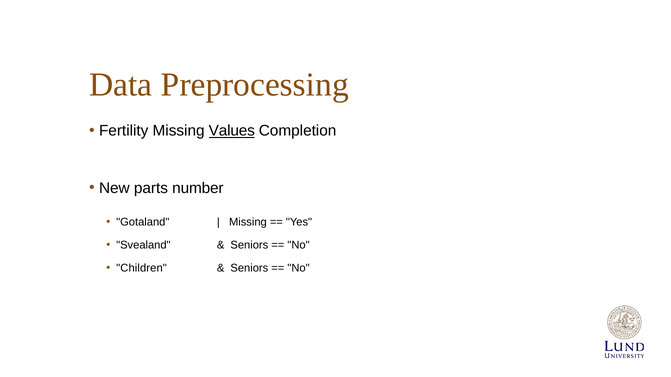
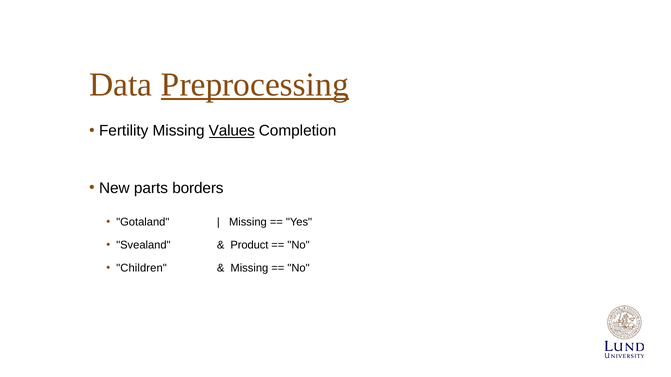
Preprocessing underline: none -> present (255, 85)
number: number -> borders (198, 188)
Seniors: Seniors -> Product (249, 245)
Seniors: Seniors -> Missing (249, 268)
